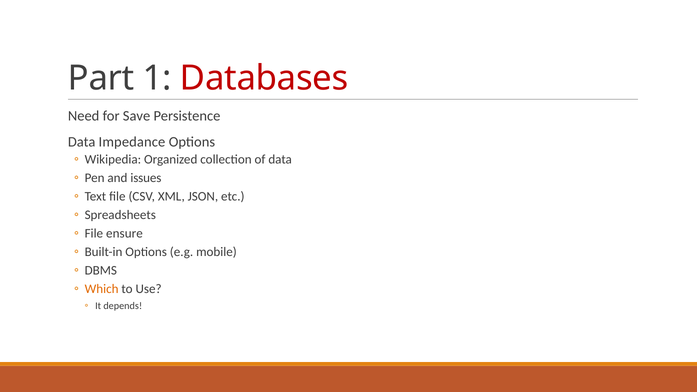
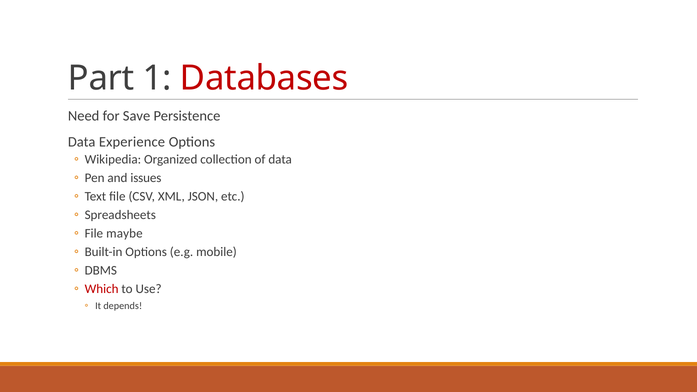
Impedance: Impedance -> Experience (132, 142)
ensure: ensure -> maybe (124, 233)
Which colour: orange -> red (102, 289)
